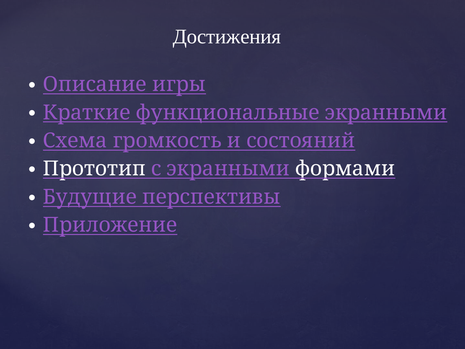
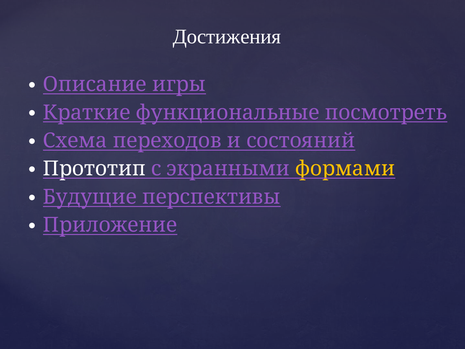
функциональные экранными: экранными -> посмотреть (386, 112)
громкость: громкость -> переходов (167, 141)
формами colour: white -> yellow (345, 169)
